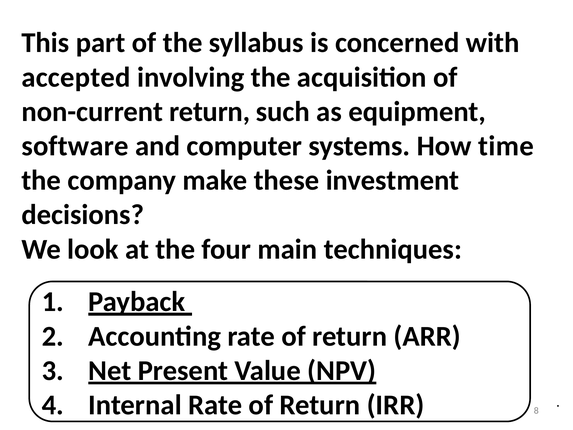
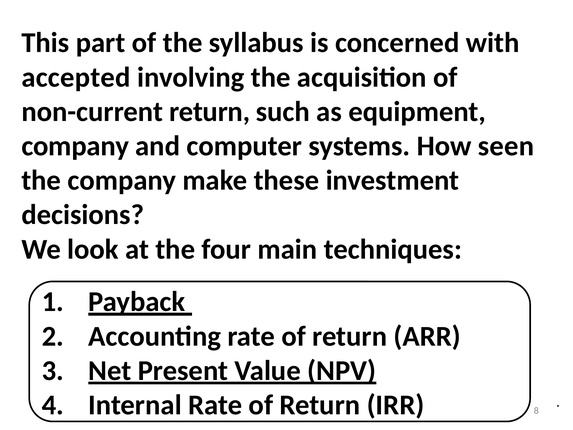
software: software -> company (75, 146)
time: time -> seen (506, 146)
